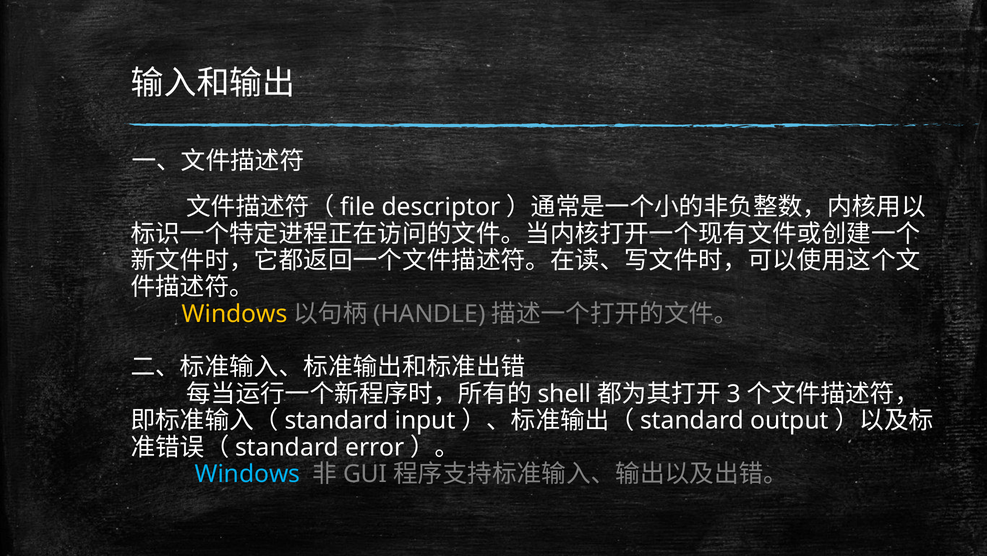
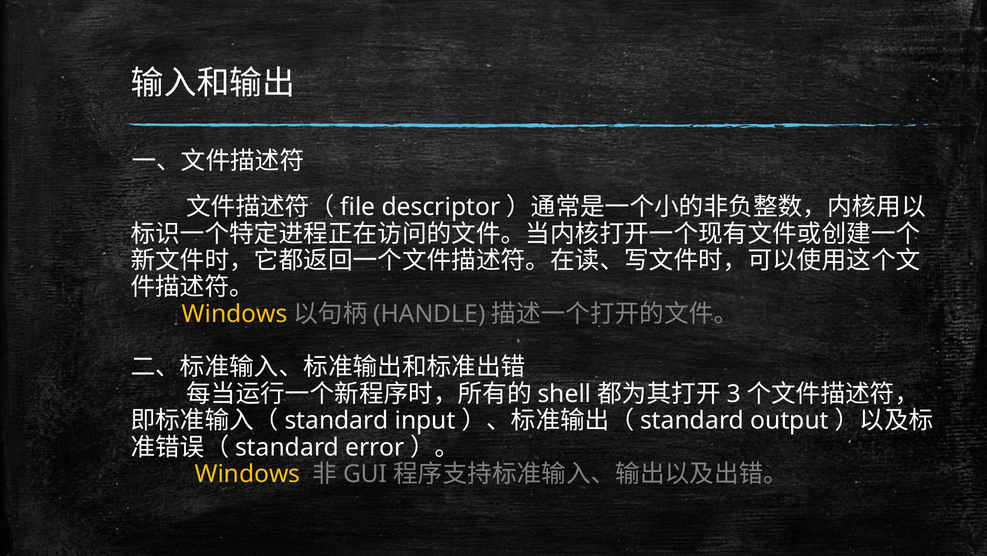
Windows colour: light blue -> yellow (247, 473)
